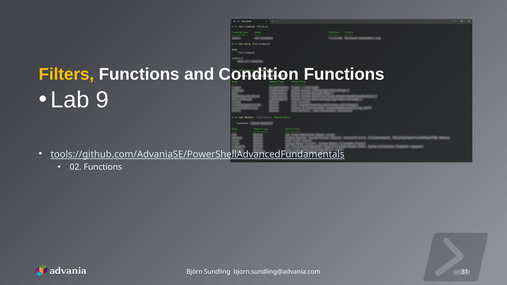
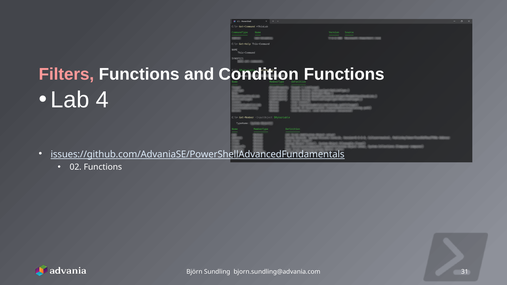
Filters colour: yellow -> pink (66, 74)
9: 9 -> 4 (102, 100)
tools://github.com/AdvaniaSE/PowerShellAdvancedFundamentals: tools://github.com/AdvaniaSE/PowerShellAdvancedFundamentals -> issues://github.com/AdvaniaSE/PowerShellAdvancedFundamentals (198, 154)
